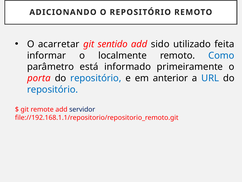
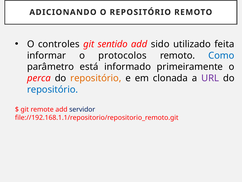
acarretar: acarretar -> controles (59, 44)
localmente: localmente -> protocolos (122, 55)
porta: porta -> perca (39, 78)
repositório colour: blue -> orange (96, 78)
anterior: anterior -> clonada (170, 78)
URL colour: blue -> purple (210, 78)
